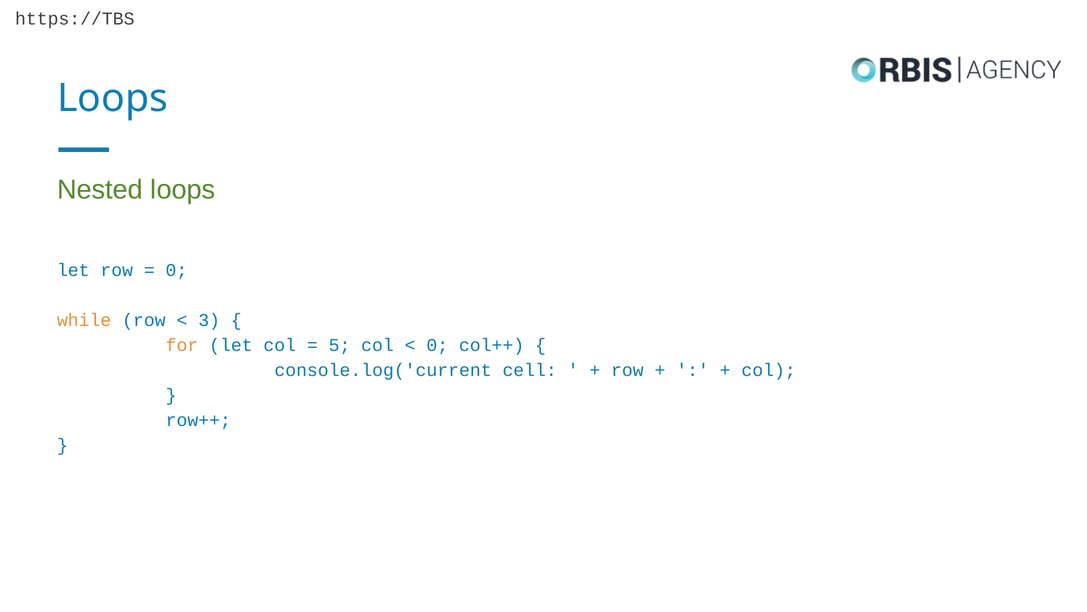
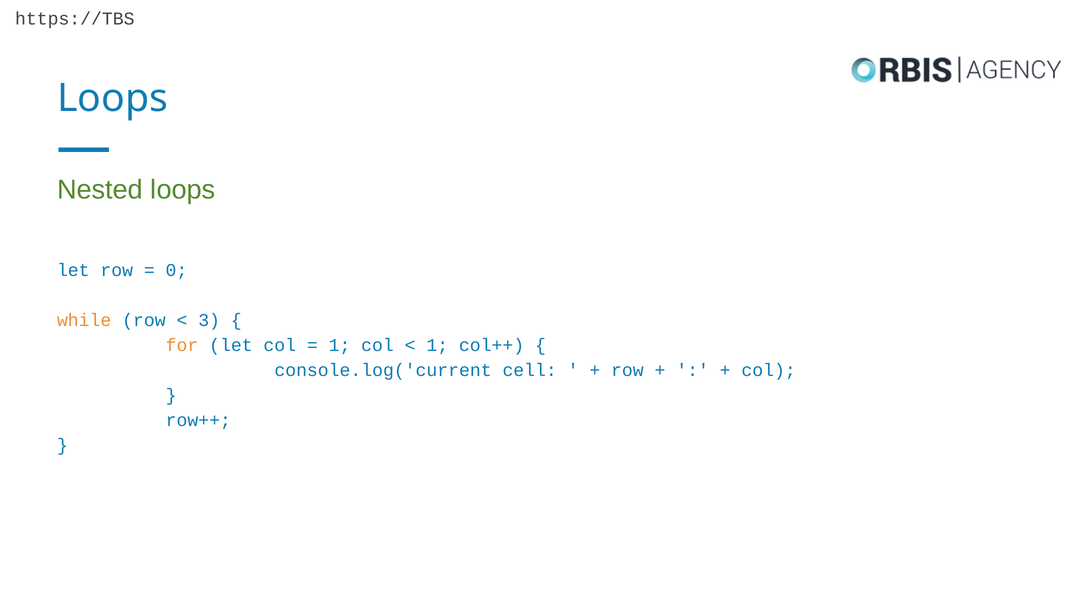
5: 5 -> 1 (340, 345)
0: 0 -> 1 (437, 345)
